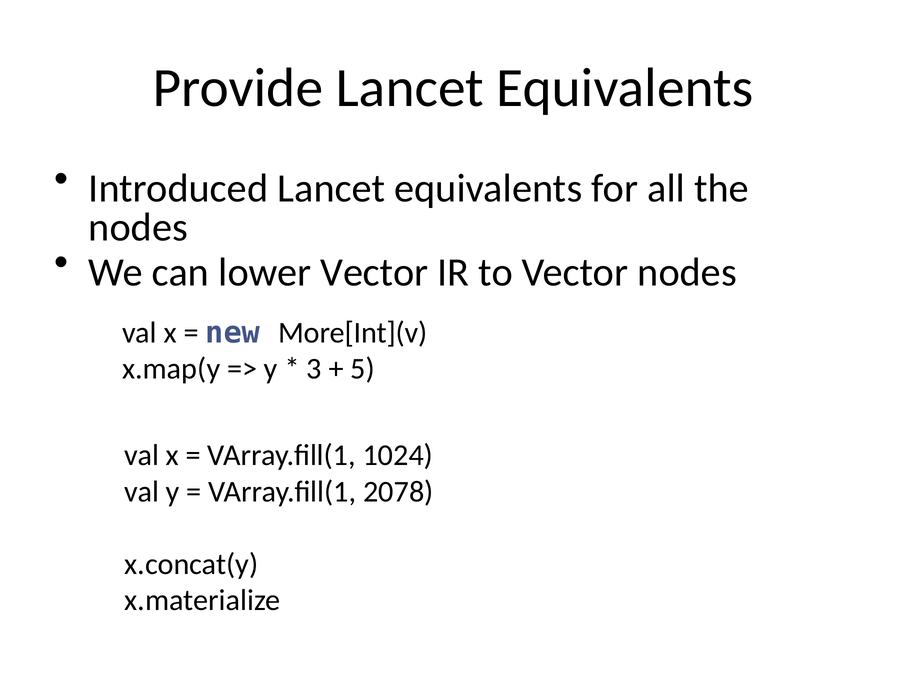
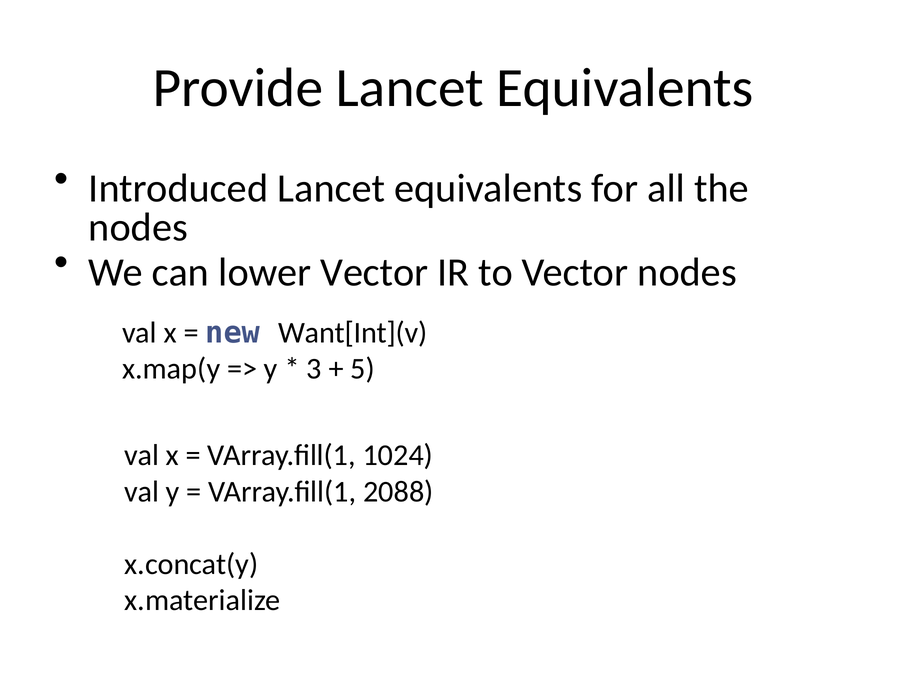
More[Int](v: More[Int](v -> Want[Int](v (353, 333)
2078: 2078 -> 2088 (398, 492)
